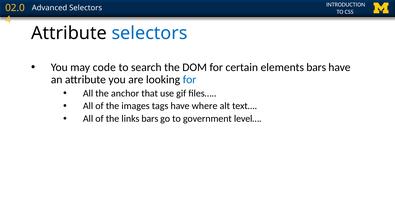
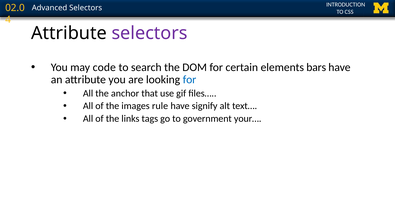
selectors colour: blue -> purple (150, 33)
tags: tags -> rule (160, 106)
where: where -> signify (205, 106)
links bars: bars -> tags (150, 119)
level…: level… -> your… (248, 119)
